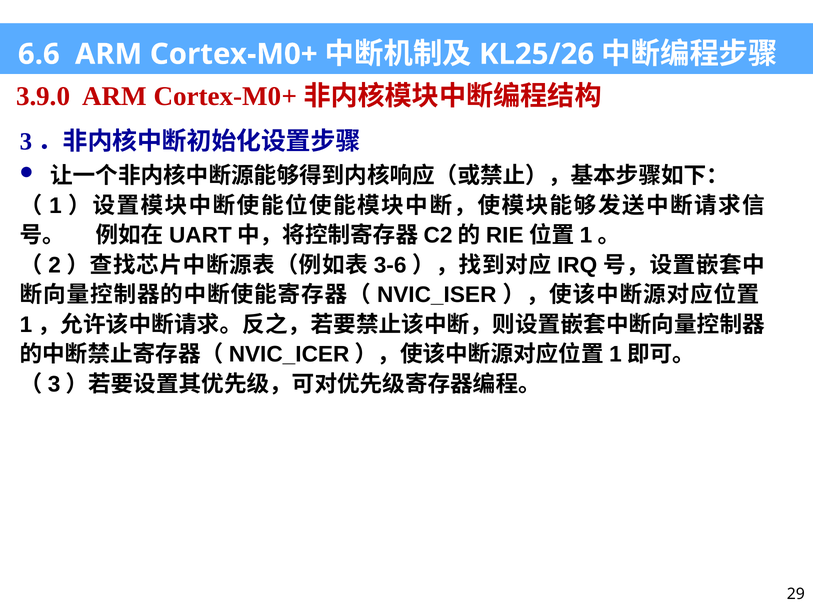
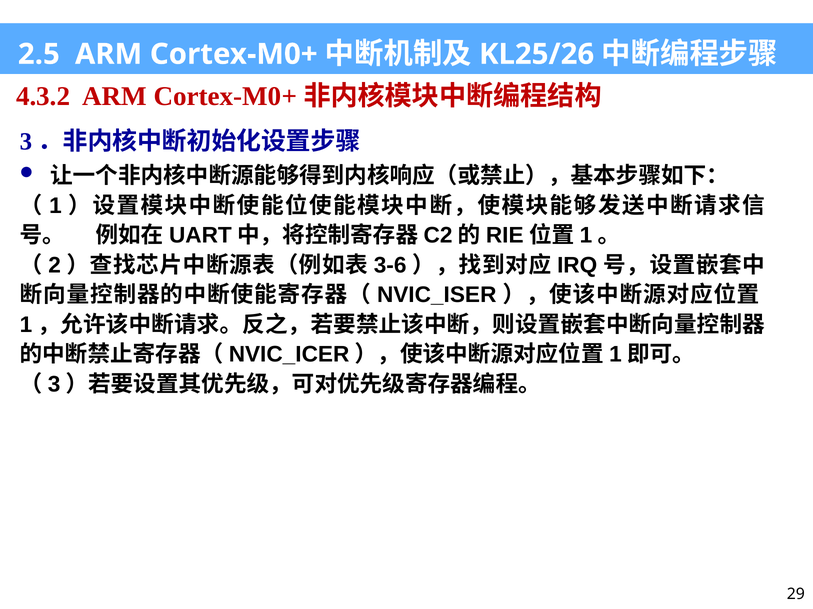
6.6: 6.6 -> 2.5 (39, 54)
3.9.0: 3.9.0 -> 4.3.2 (43, 97)
